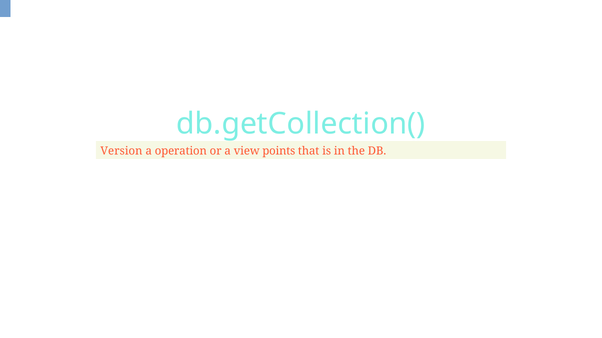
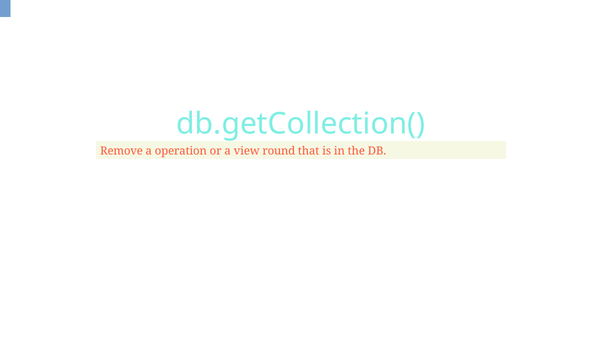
Version: Version -> Remove (122, 151)
points: points -> round (279, 151)
